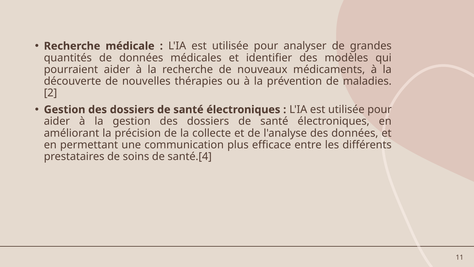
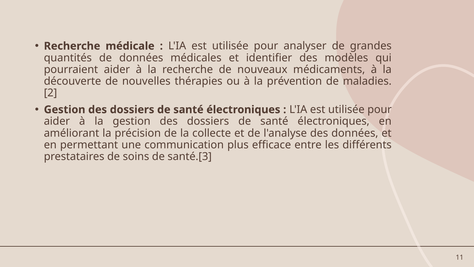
santé.[4: santé.[4 -> santé.[3 (190, 156)
